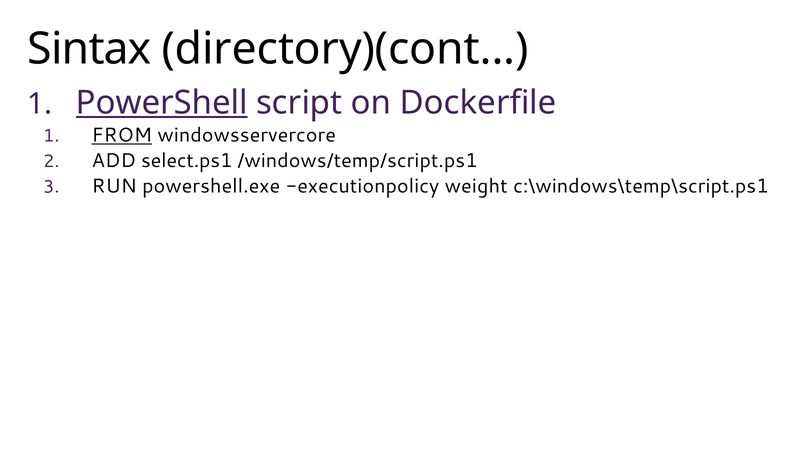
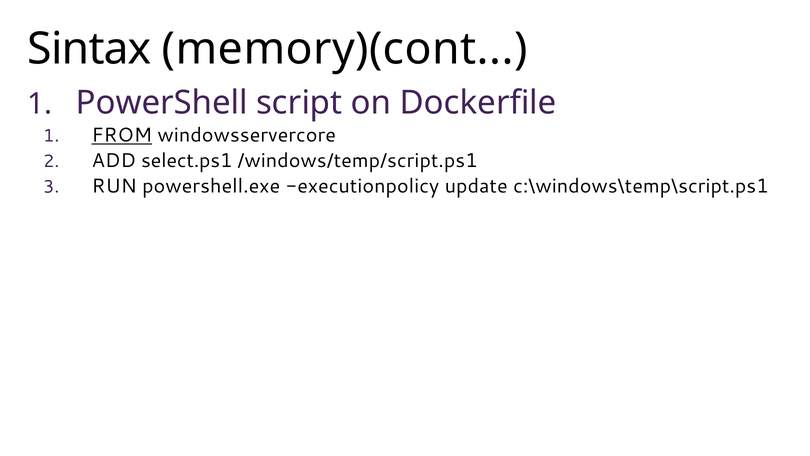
directory)(cont: directory)(cont -> memory)(cont (345, 49)
PowerShell underline: present -> none (162, 103)
weight: weight -> update (476, 186)
